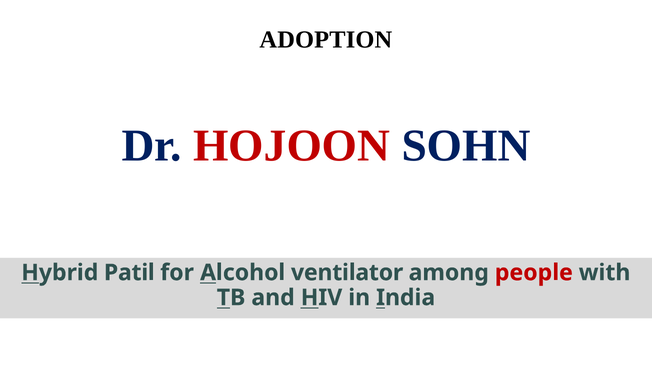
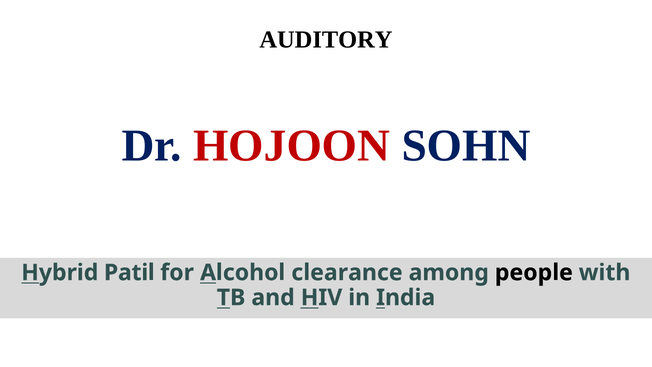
ADOPTION: ADOPTION -> AUDITORY (326, 40)
ventilator: ventilator -> clearance (347, 272)
people colour: red -> black (534, 272)
